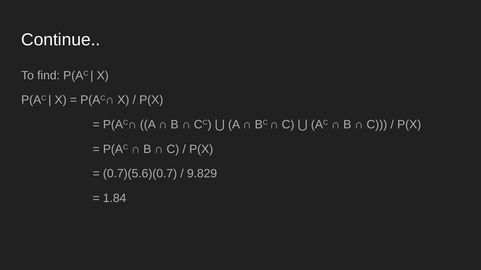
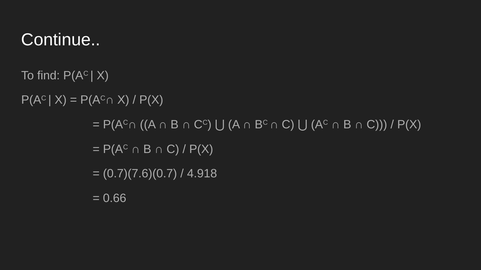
0.7)(5.6)(0.7: 0.7)(5.6)(0.7 -> 0.7)(7.6)(0.7 (140, 174)
9.829: 9.829 -> 4.918 (202, 174)
1.84: 1.84 -> 0.66 (115, 199)
